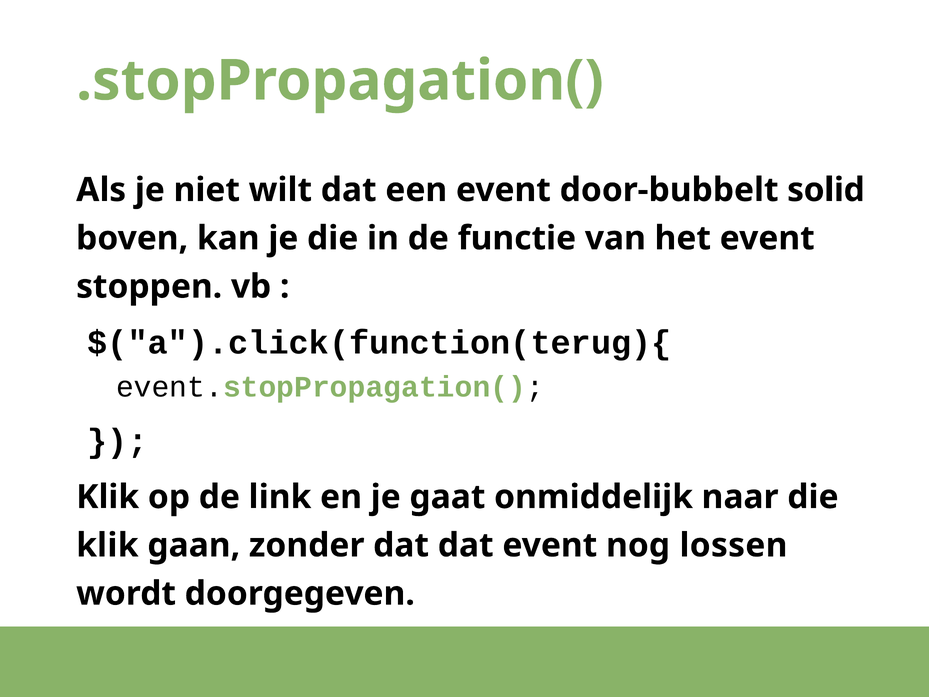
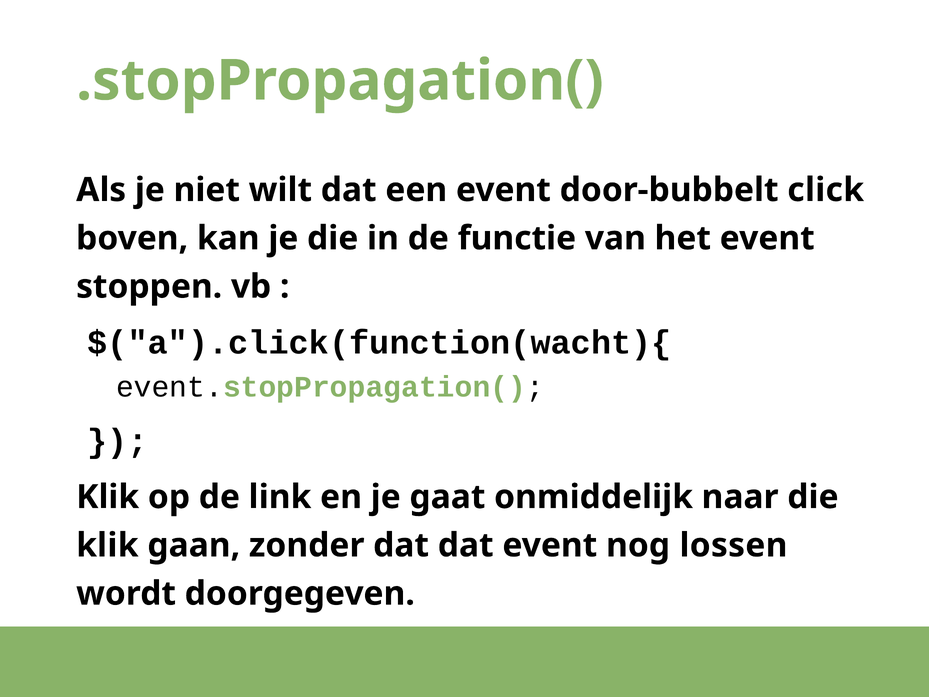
solid: solid -> click (826, 190)
$("a").click(function(terug){: $("a").click(function(terug){ -> $("a").click(function(wacht){ (379, 343)
